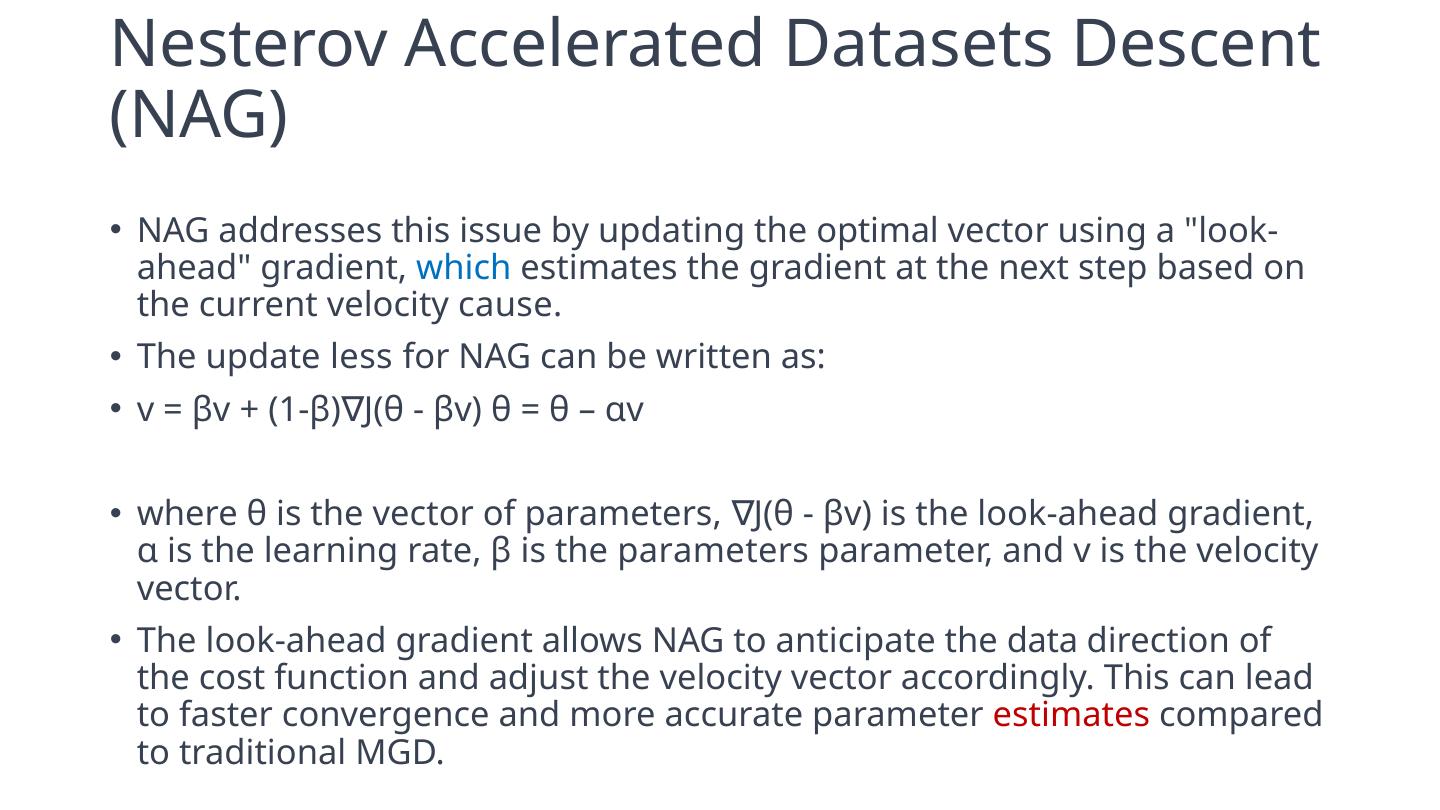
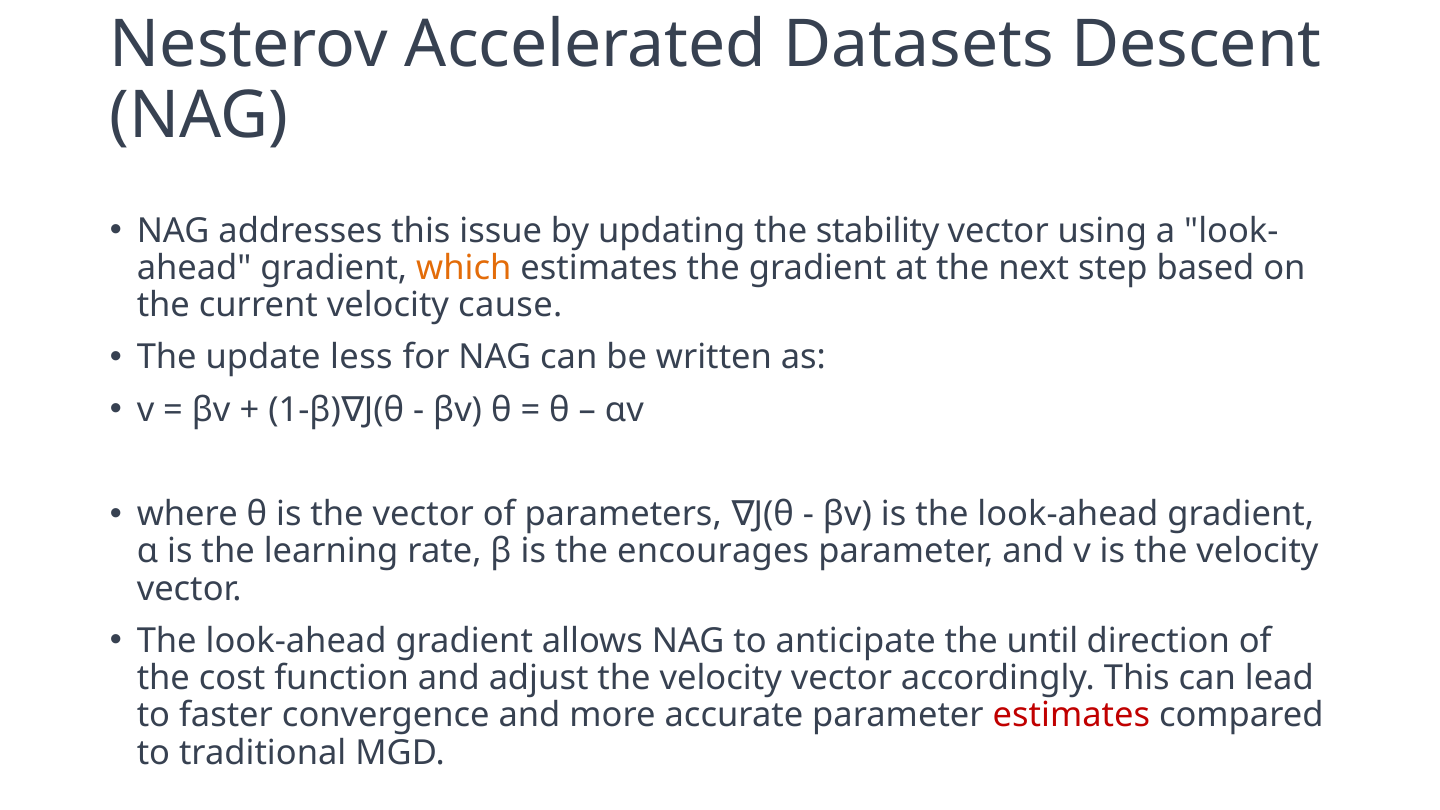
optimal: optimal -> stability (878, 231)
which colour: blue -> orange (464, 268)
the parameters: parameters -> encourages (713, 551)
data: data -> until (1042, 641)
